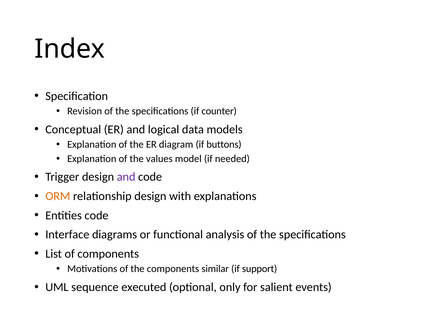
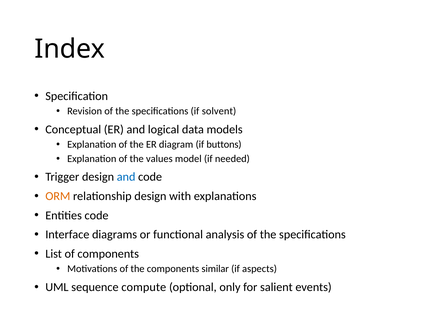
counter: counter -> solvent (219, 111)
and colour: purple -> blue (126, 177)
support: support -> aspects (260, 269)
executed: executed -> compute (144, 287)
